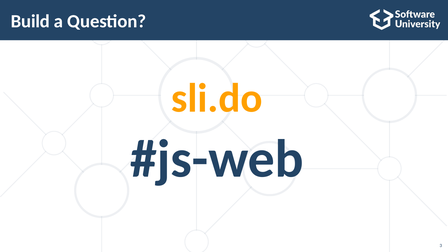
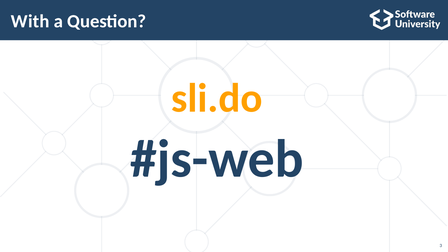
Build: Build -> With (30, 21)
